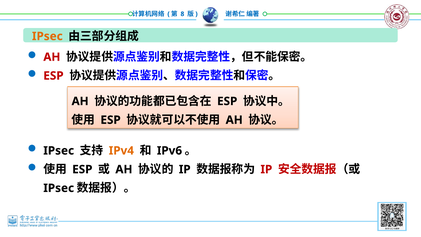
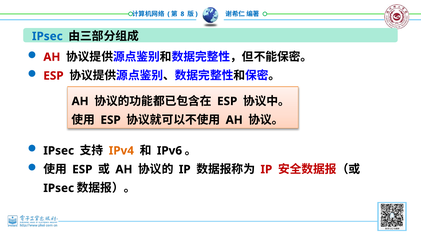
IPsec colour: orange -> blue (47, 36)
